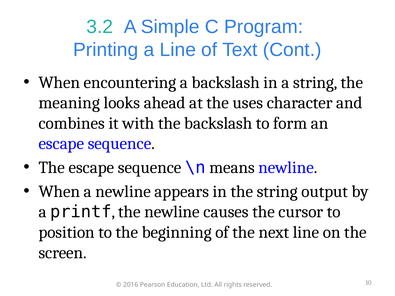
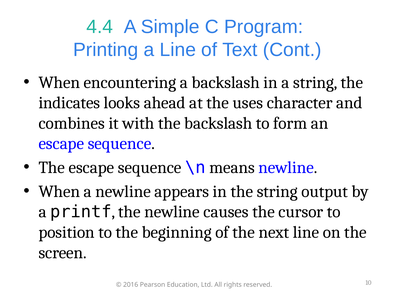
3.2: 3.2 -> 4.4 (100, 27)
meaning: meaning -> indicates (69, 103)
